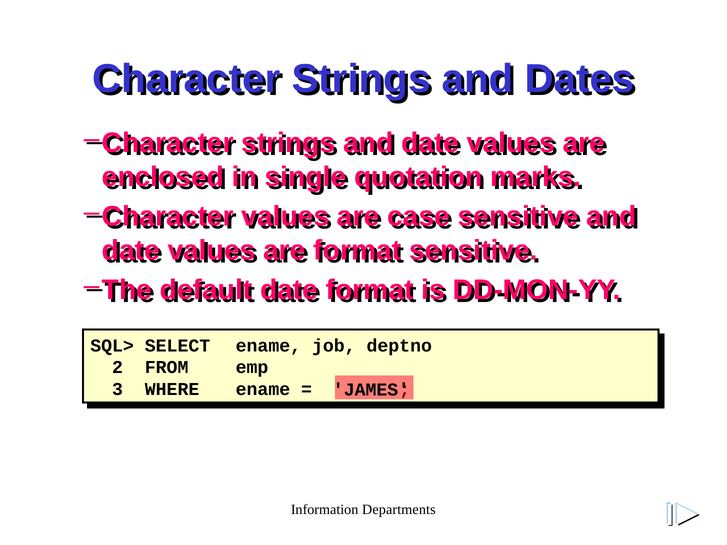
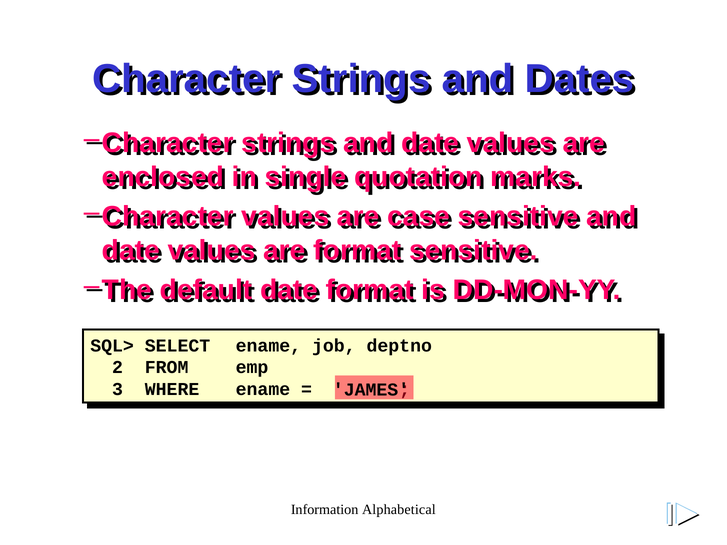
Departments: Departments -> Alphabetical (399, 510)
